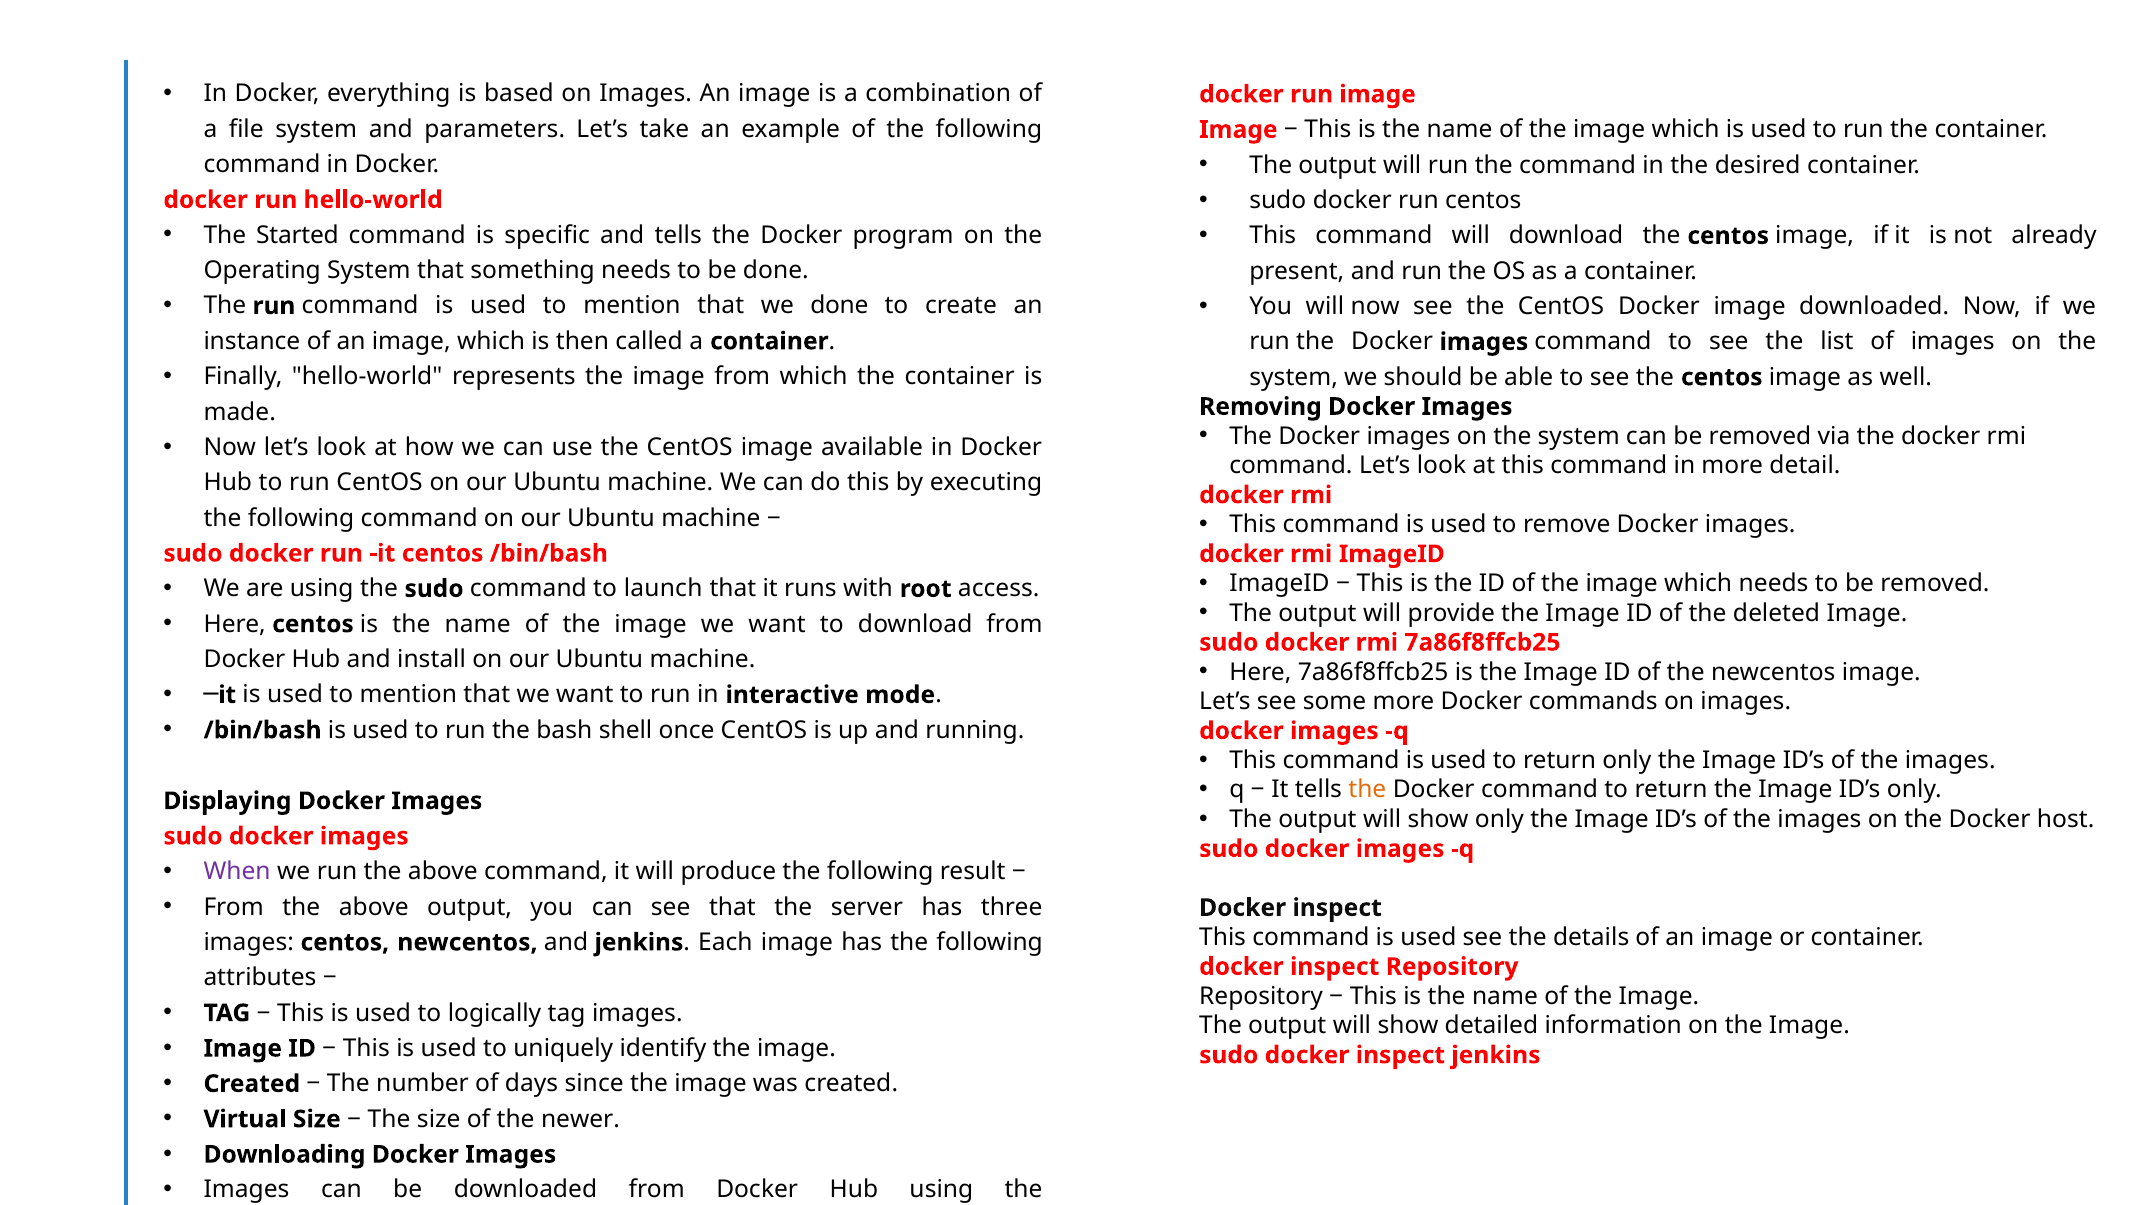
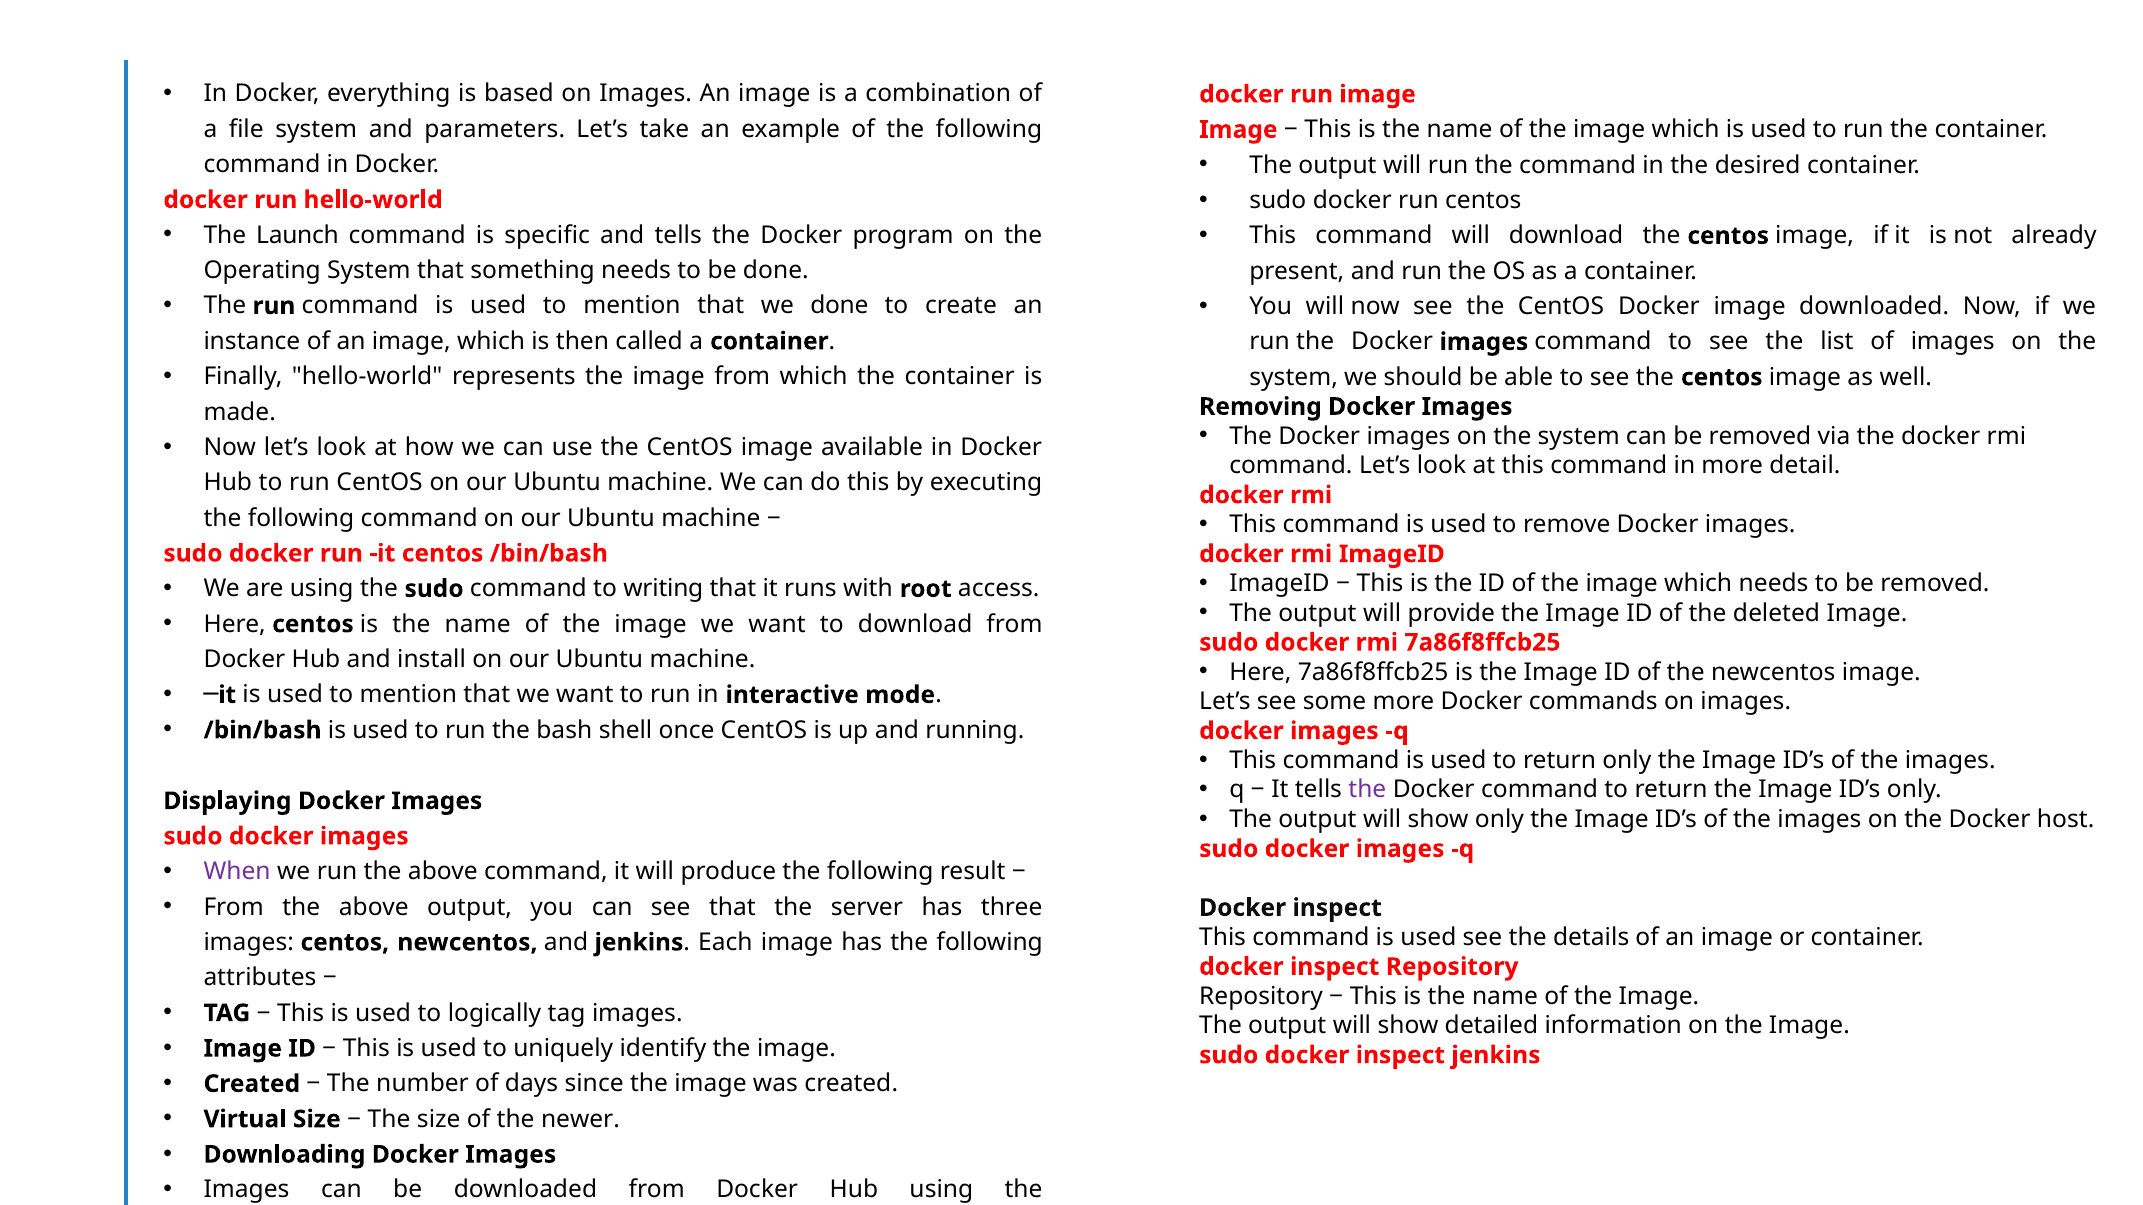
Started: Started -> Launch (297, 235)
launch: launch -> writing (663, 589)
the colour: orange -> purple (1367, 790)
